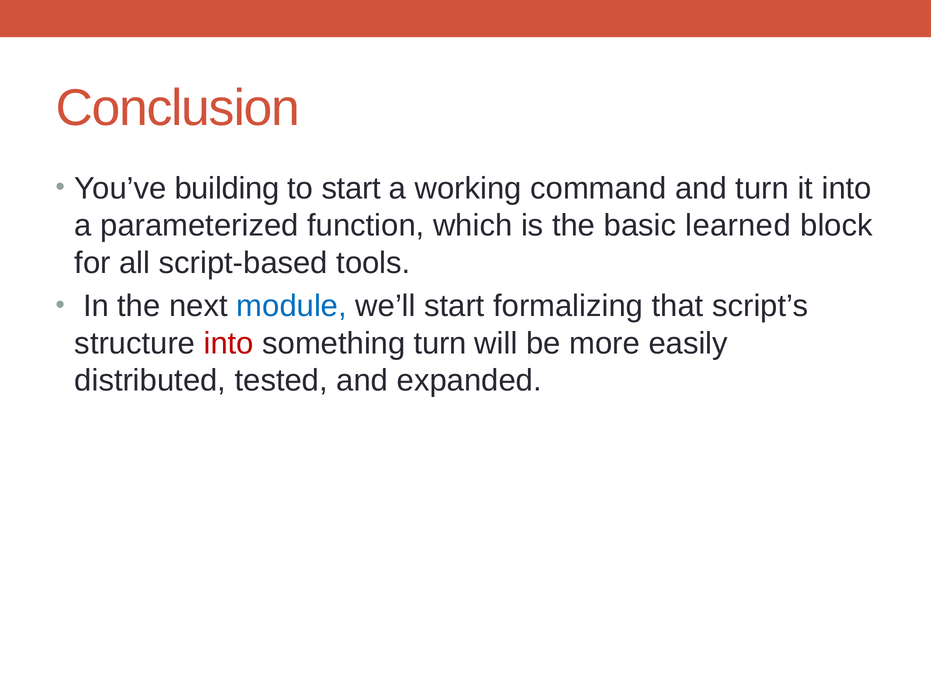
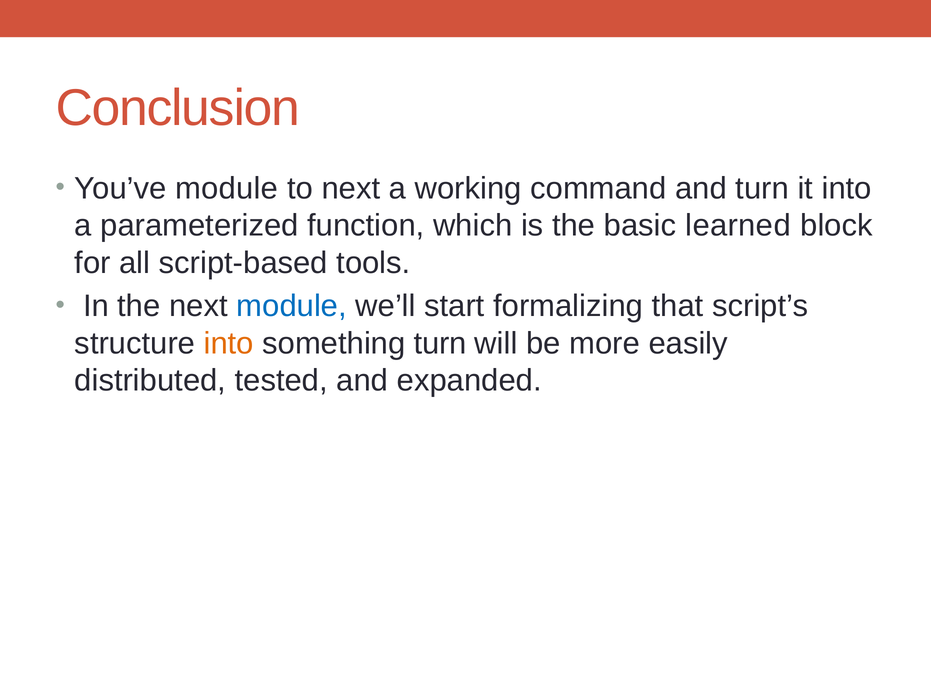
You’ve building: building -> module (227, 188)
to start: start -> next (351, 188)
into colour: red -> orange (229, 344)
